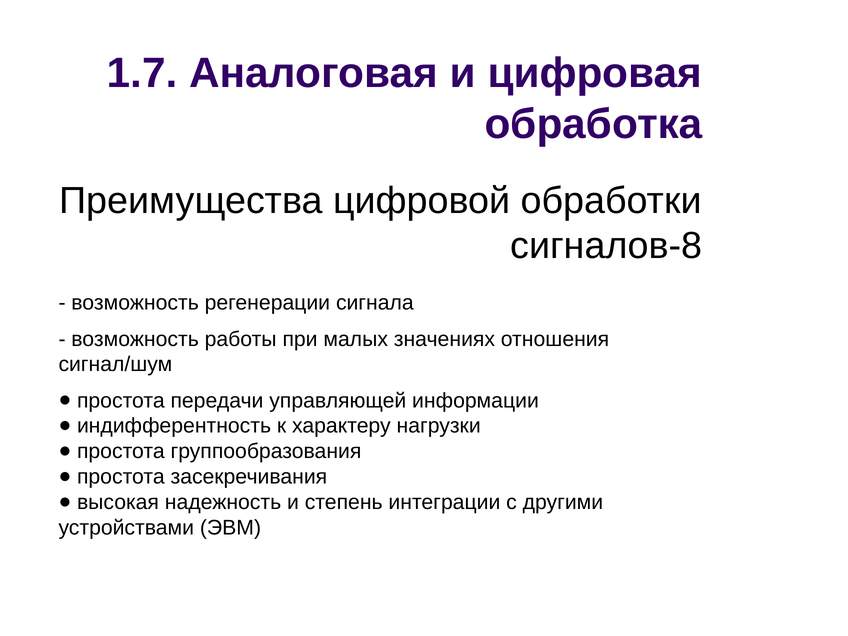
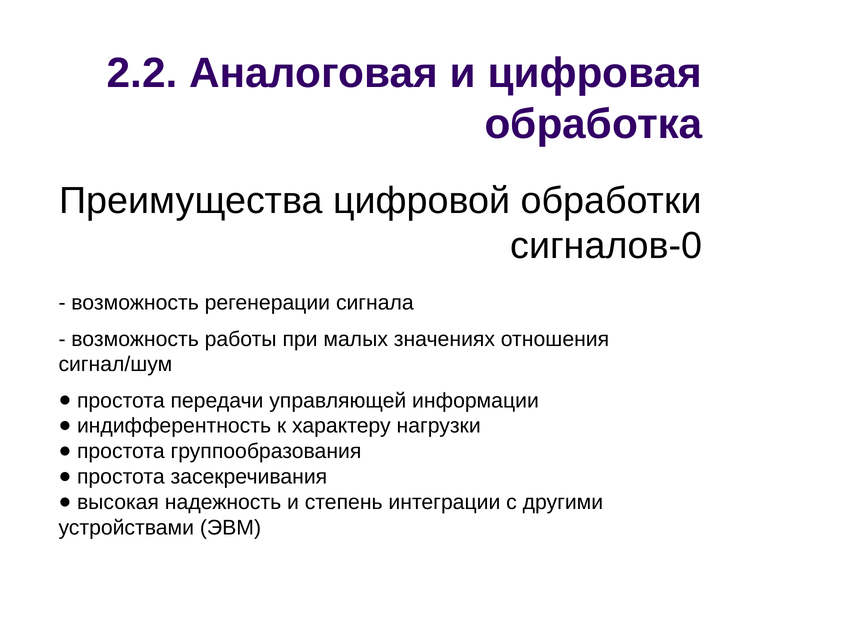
1.7: 1.7 -> 2.2 (142, 73)
сигналов-8: сигналов-8 -> сигналов-0 (606, 246)
